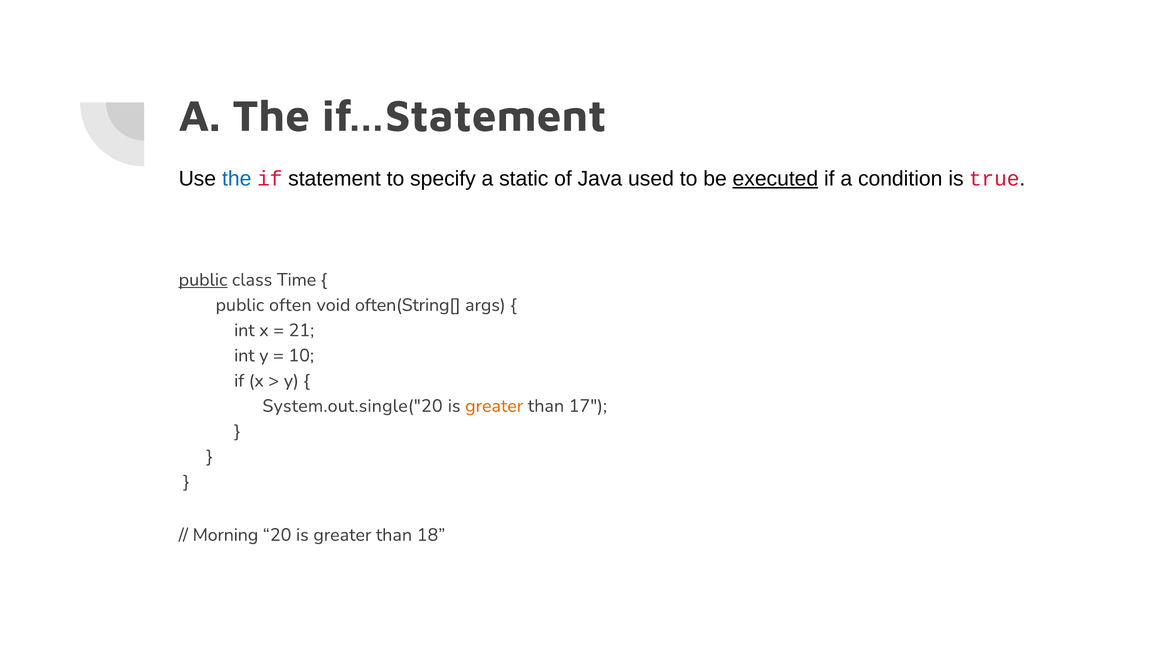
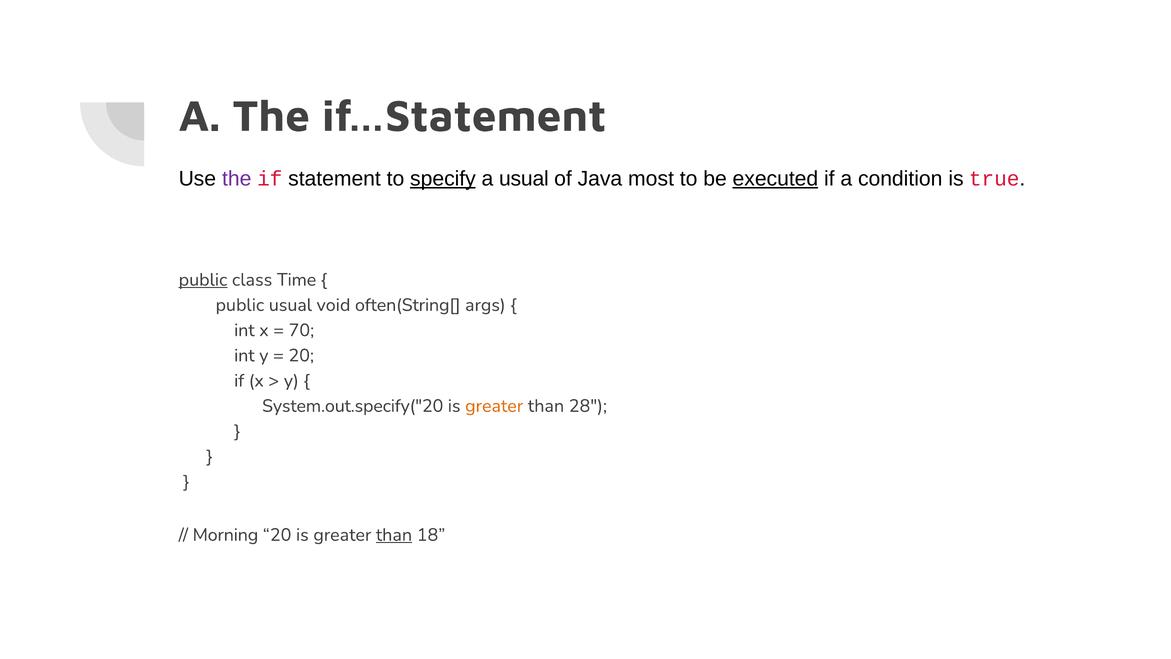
the colour: blue -> purple (237, 179)
specify underline: none -> present (443, 179)
a static: static -> usual (524, 179)
used: used -> most (651, 179)
public often: often -> usual (290, 305)
21: 21 -> 70 (301, 330)
10: 10 -> 20 (301, 355)
System.out.single("20: System.out.single("20 -> System.out.specify("20 (353, 406)
17: 17 -> 28 (588, 406)
than underline: none -> present (394, 535)
